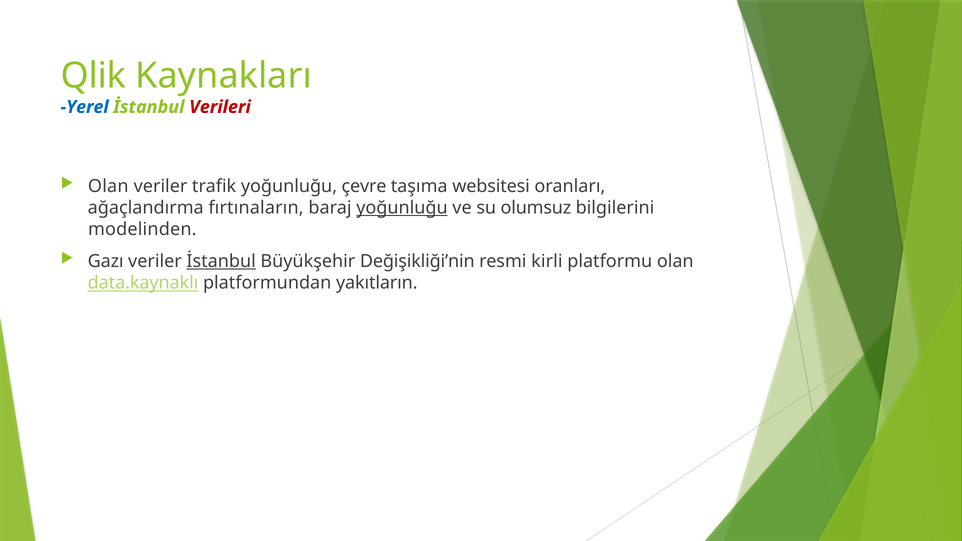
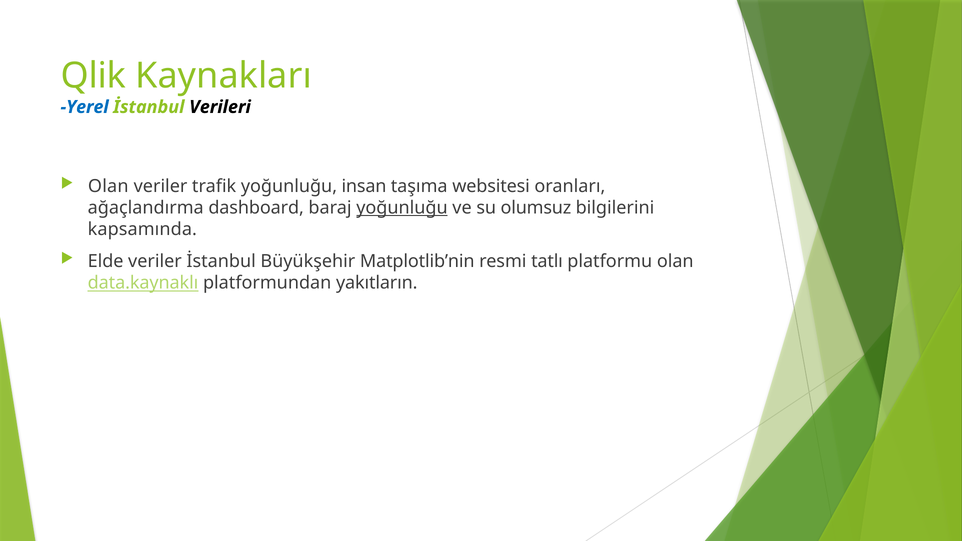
Verileri colour: red -> black (220, 107)
çevre: çevre -> insan (364, 186)
fırtınaların: fırtınaların -> dashboard (256, 208)
modelinden: modelinden -> kapsamında (142, 229)
Gazı: Gazı -> Elde (106, 261)
İstanbul underline: present -> none (221, 261)
Değişikliği’nin: Değişikliği’nin -> Matplotlib’nin (417, 261)
kirli: kirli -> tatlı (547, 261)
